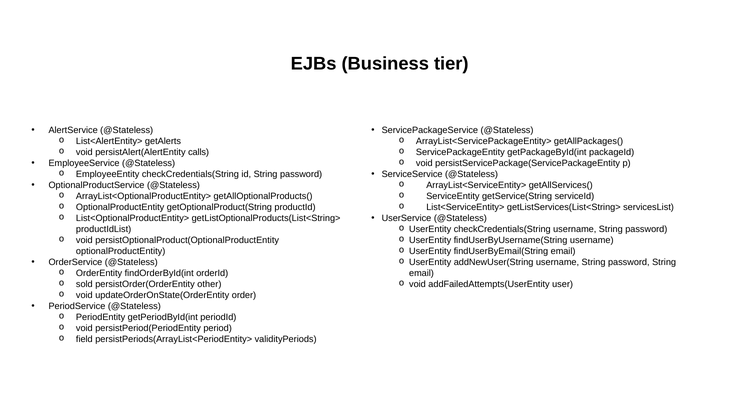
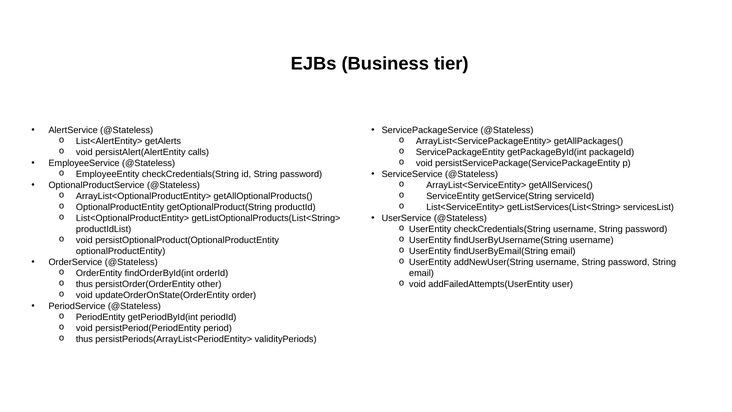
sold: sold -> thus (84, 284)
field: field -> thus (84, 339)
